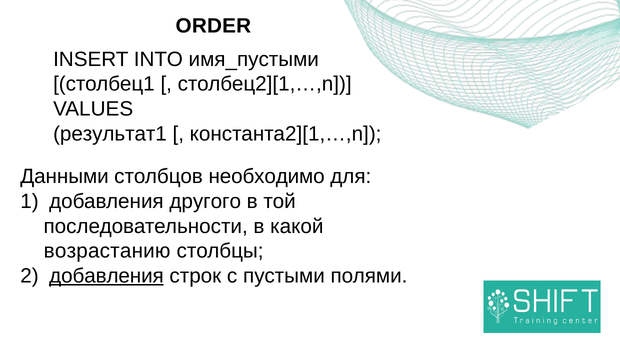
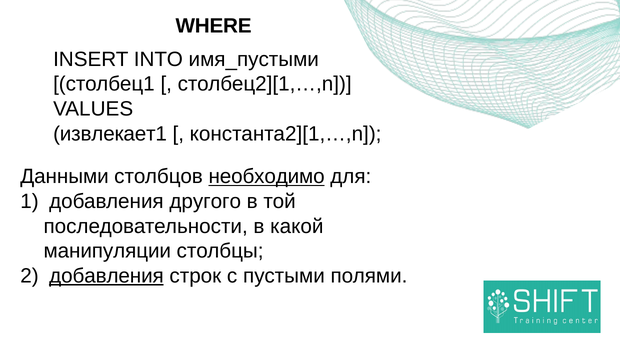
ORDER: ORDER -> WHERE (214, 26)
результат1: результат1 -> извлекает1 (110, 134)
необходимо underline: none -> present (267, 176)
возрастанию: возрастанию -> манипуляции (107, 251)
